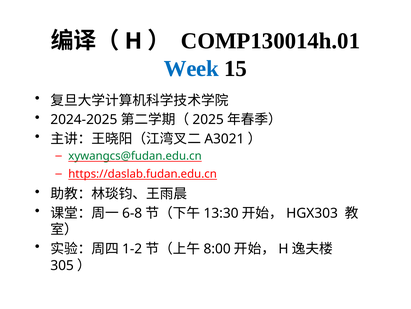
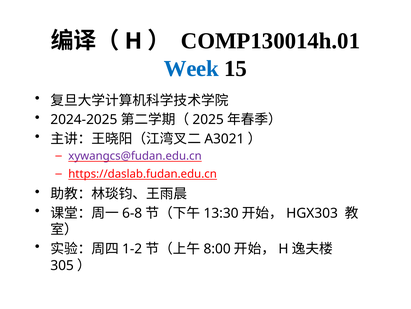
xywangcs@fudan.edu.cn colour: green -> purple (135, 156)
